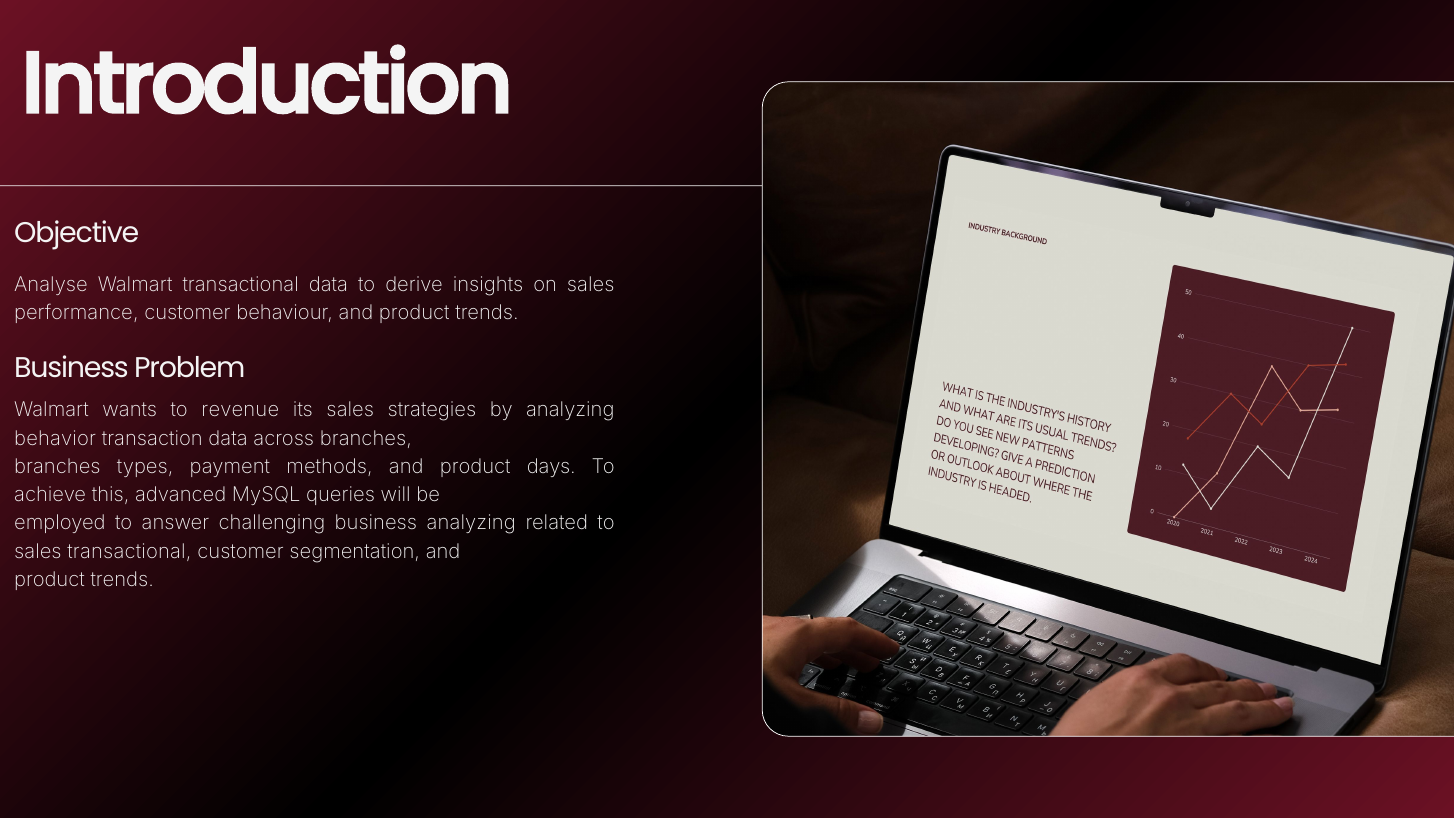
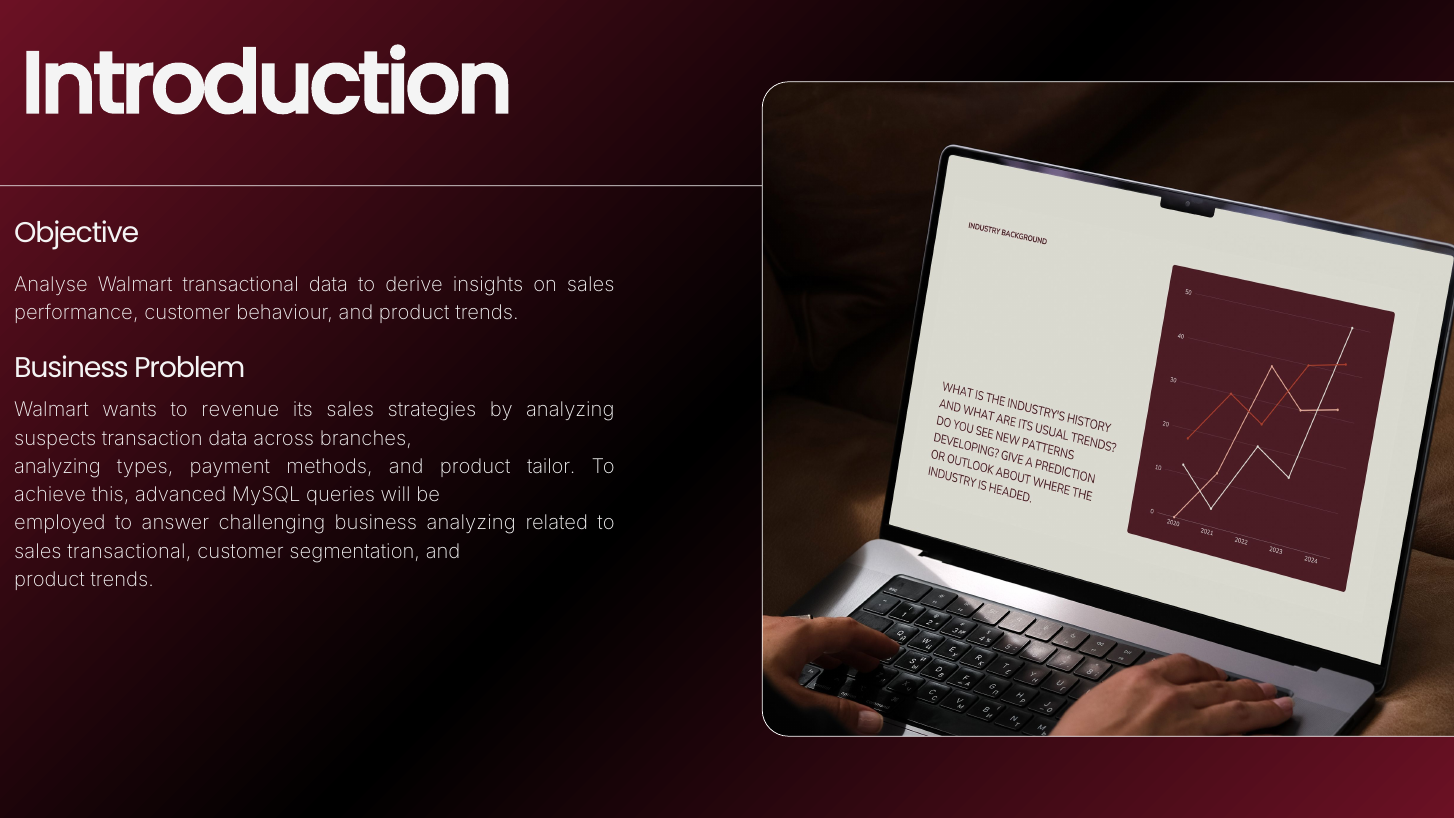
behavior: behavior -> suspects (55, 438)
branches: branches -> analyzing (58, 467)
days: days -> tailor (551, 467)
